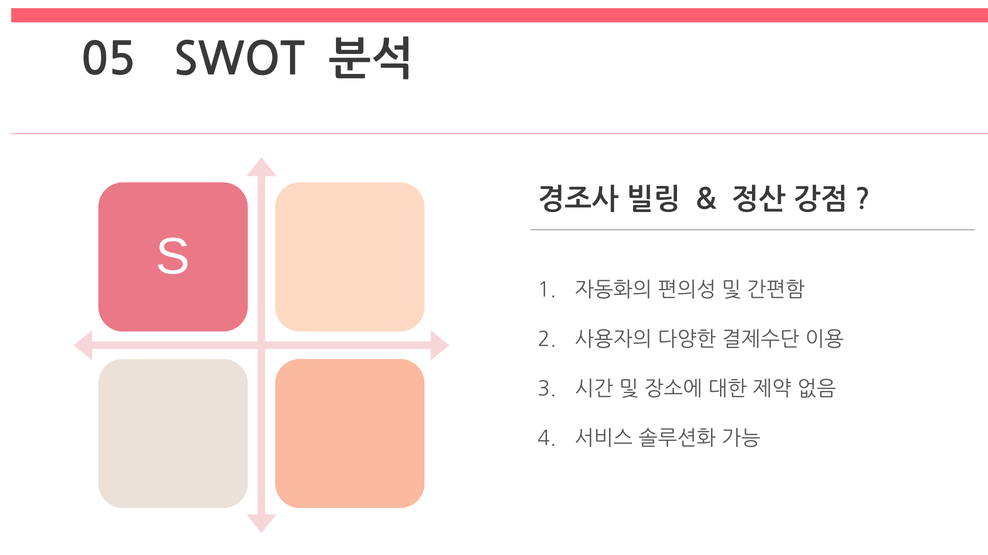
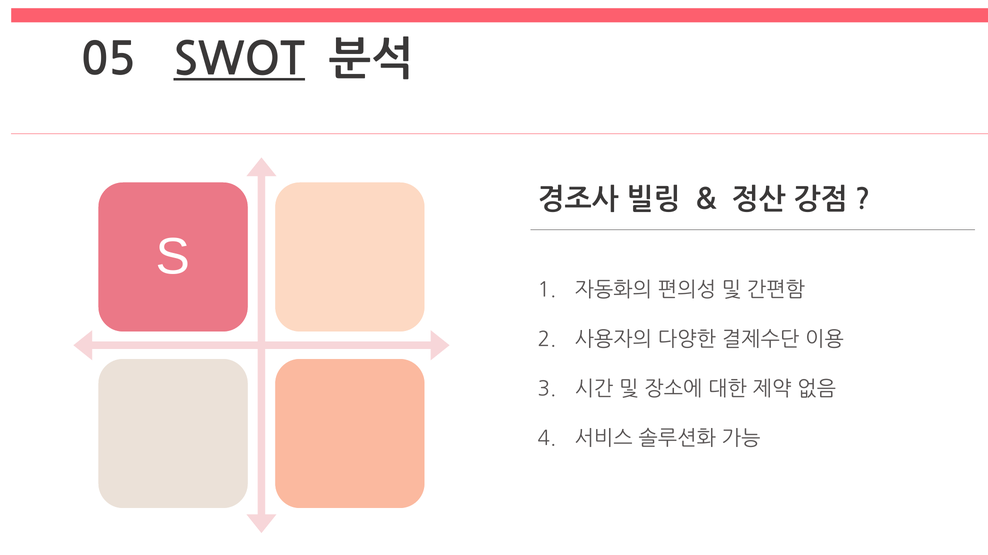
SWOT underline: none -> present (239, 60)
